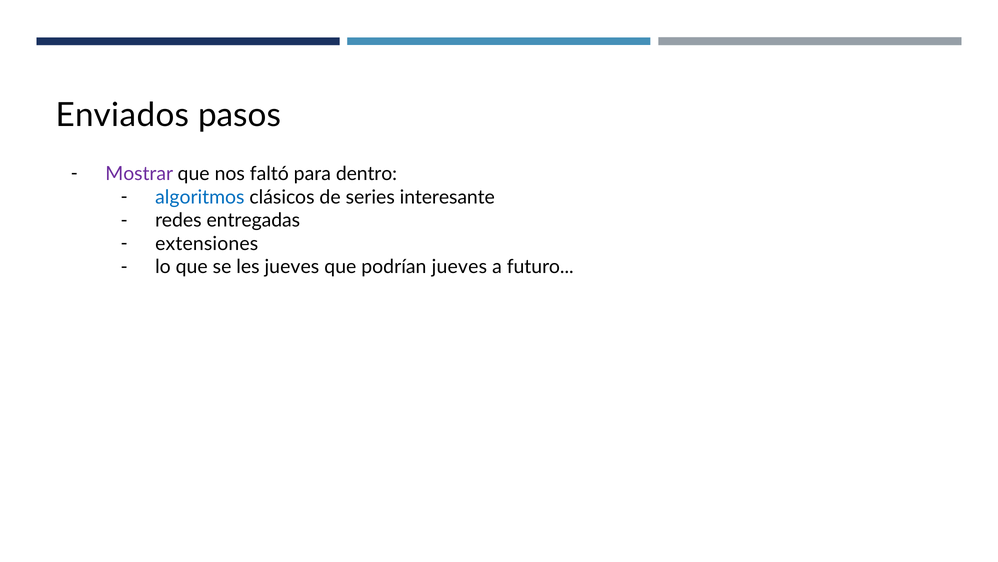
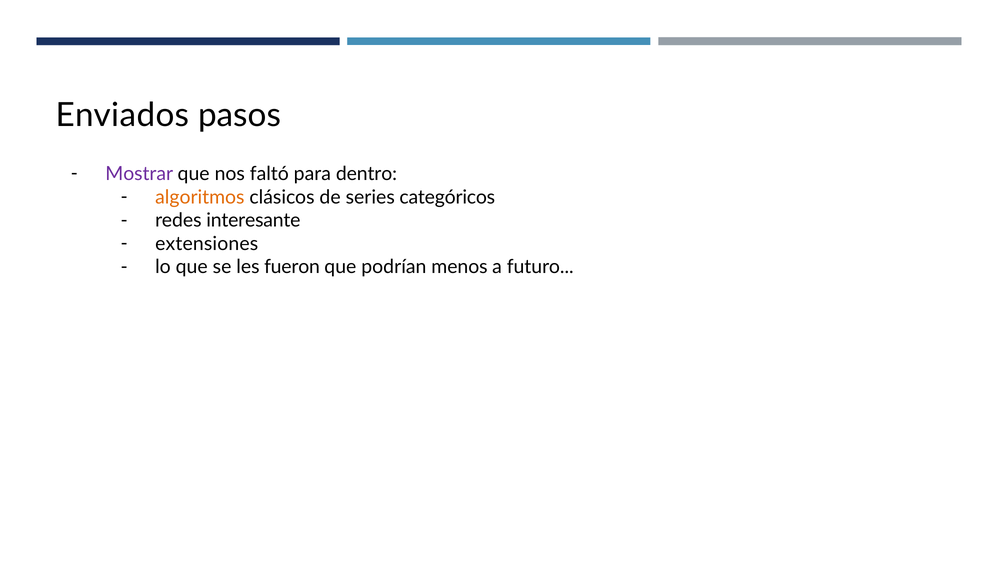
algoritmos colour: blue -> orange (200, 197)
interesante: interesante -> categóricos (447, 197)
entregadas: entregadas -> interesante (253, 220)
les jueves: jueves -> fueron (292, 267)
podrían jueves: jueves -> menos (459, 267)
